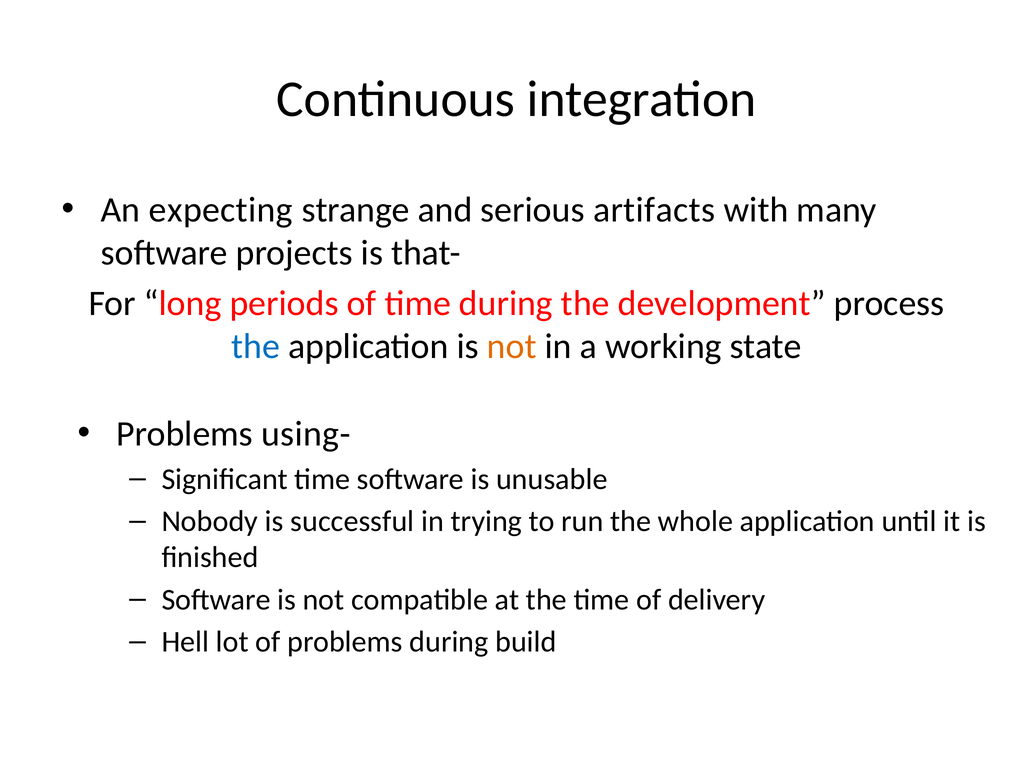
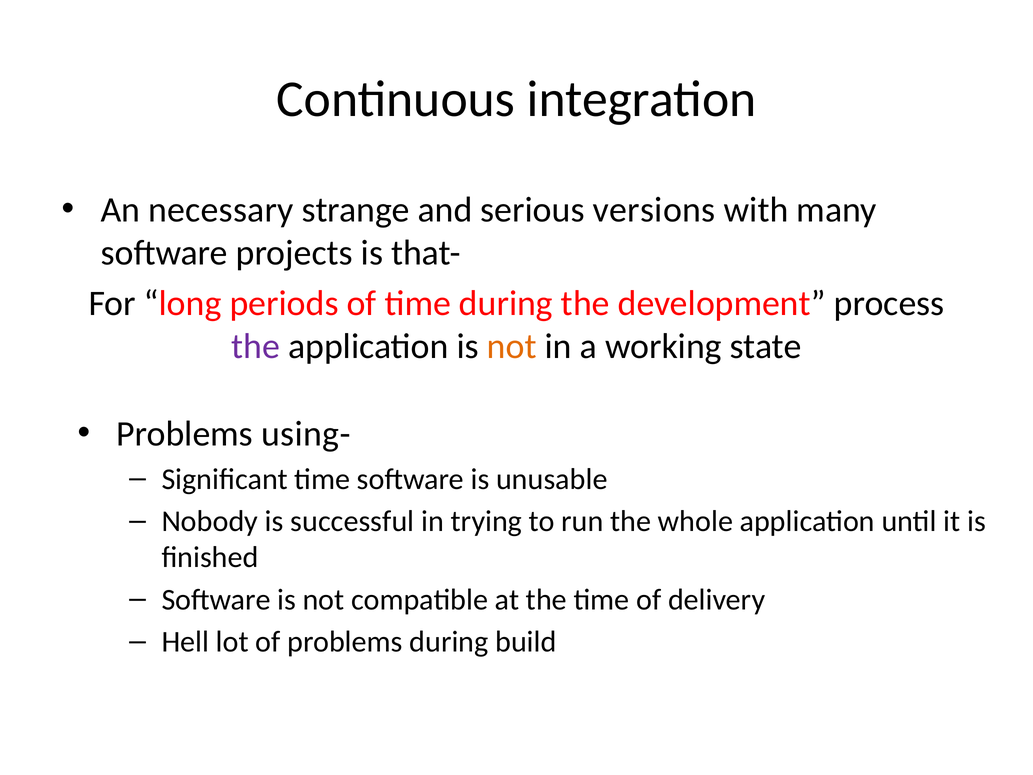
expecting: expecting -> necessary (221, 210)
artifacts: artifacts -> versions (654, 210)
the colour: blue -> purple (256, 346)
